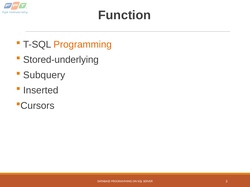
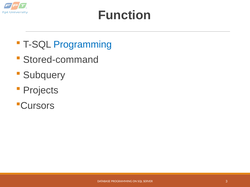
Programming colour: orange -> blue (83, 45)
Stored-underlying: Stored-underlying -> Stored-command (61, 60)
Inserted: Inserted -> Projects (41, 91)
